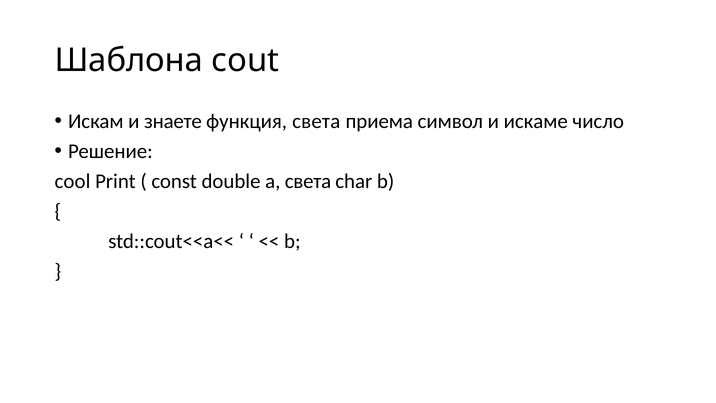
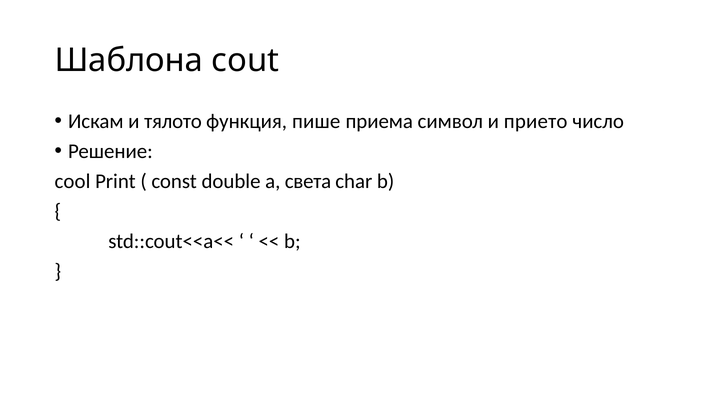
знаете: знаете -> тялото (173, 121)
функция света: света -> пише (316, 121)
искаме: искаме -> прието (536, 121)
